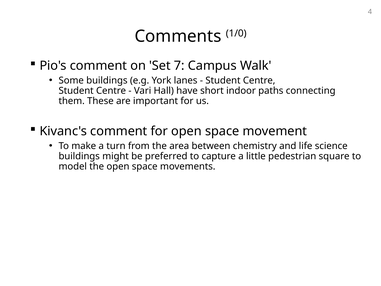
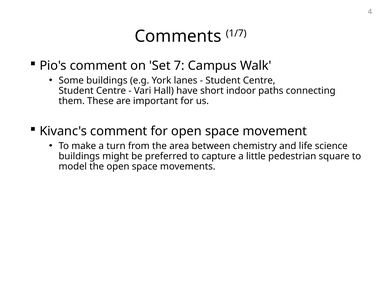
1/0: 1/0 -> 1/7 (236, 33)
